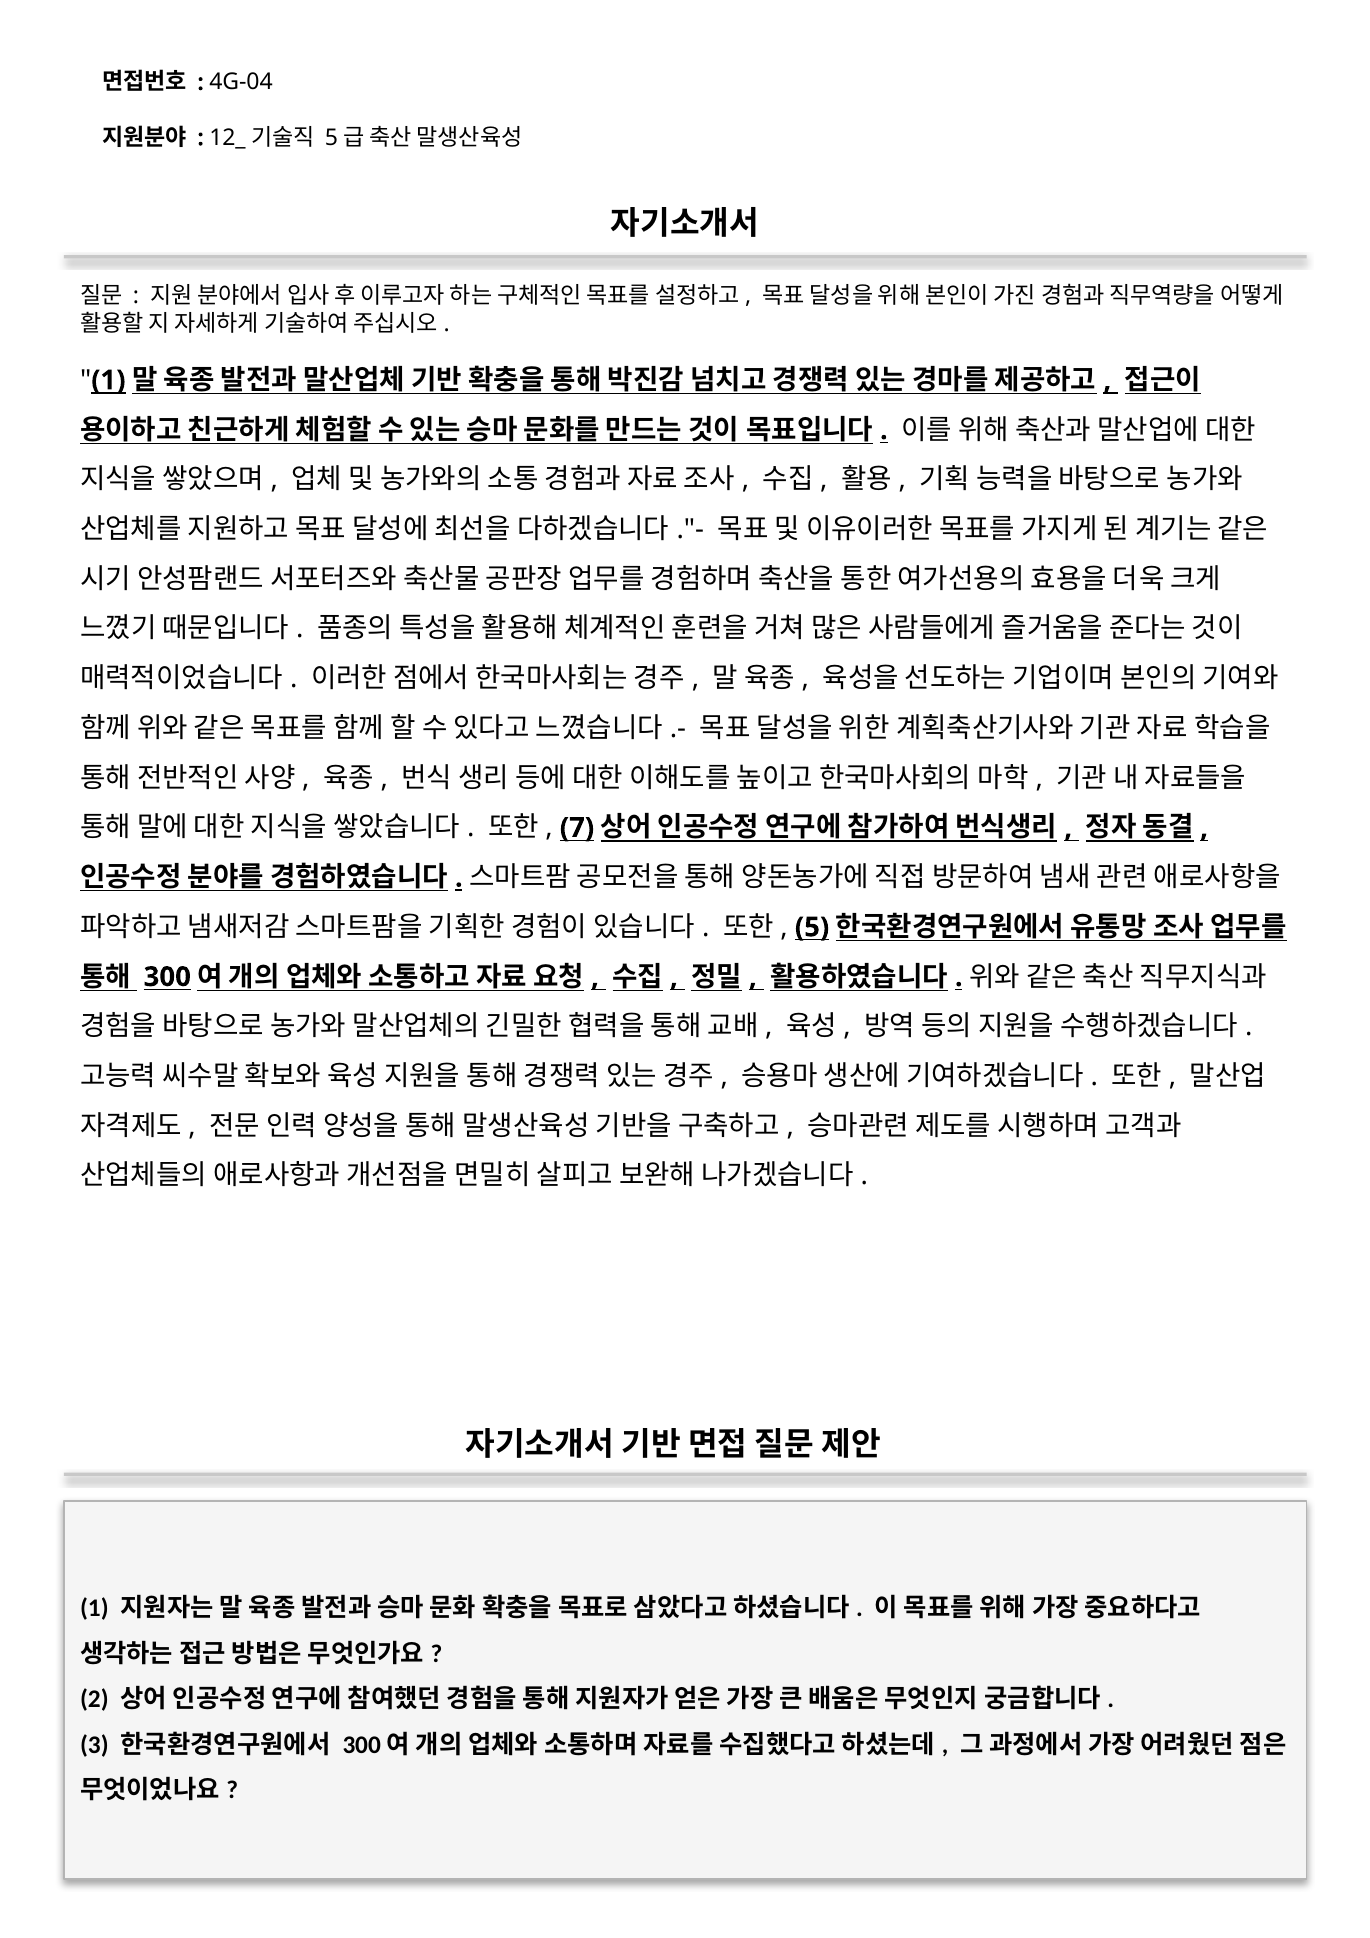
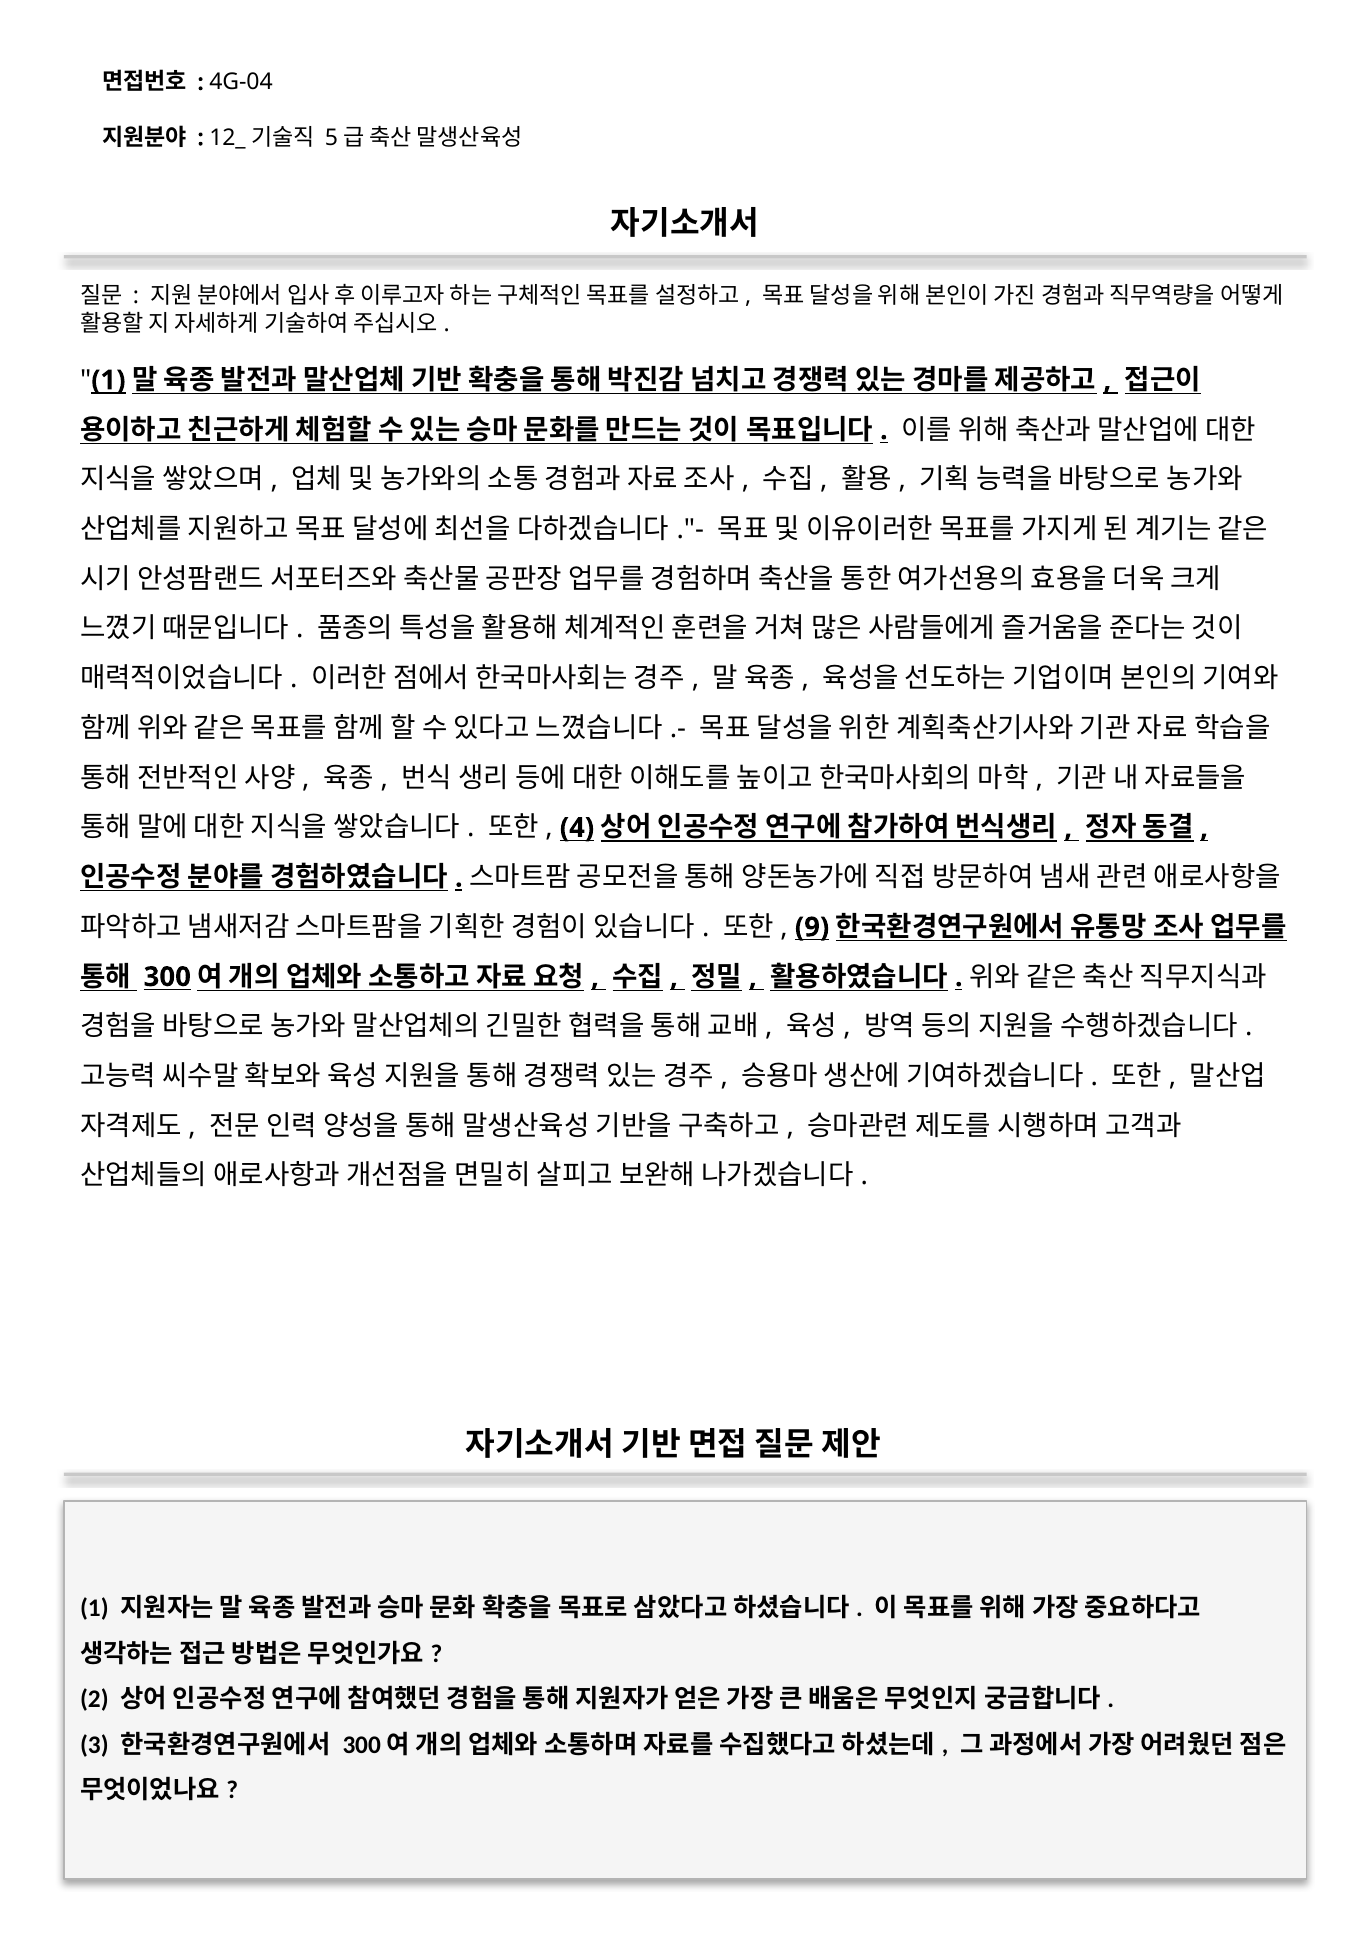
7: 7 -> 4 (577, 828)
5: 5 -> 9 (812, 927)
